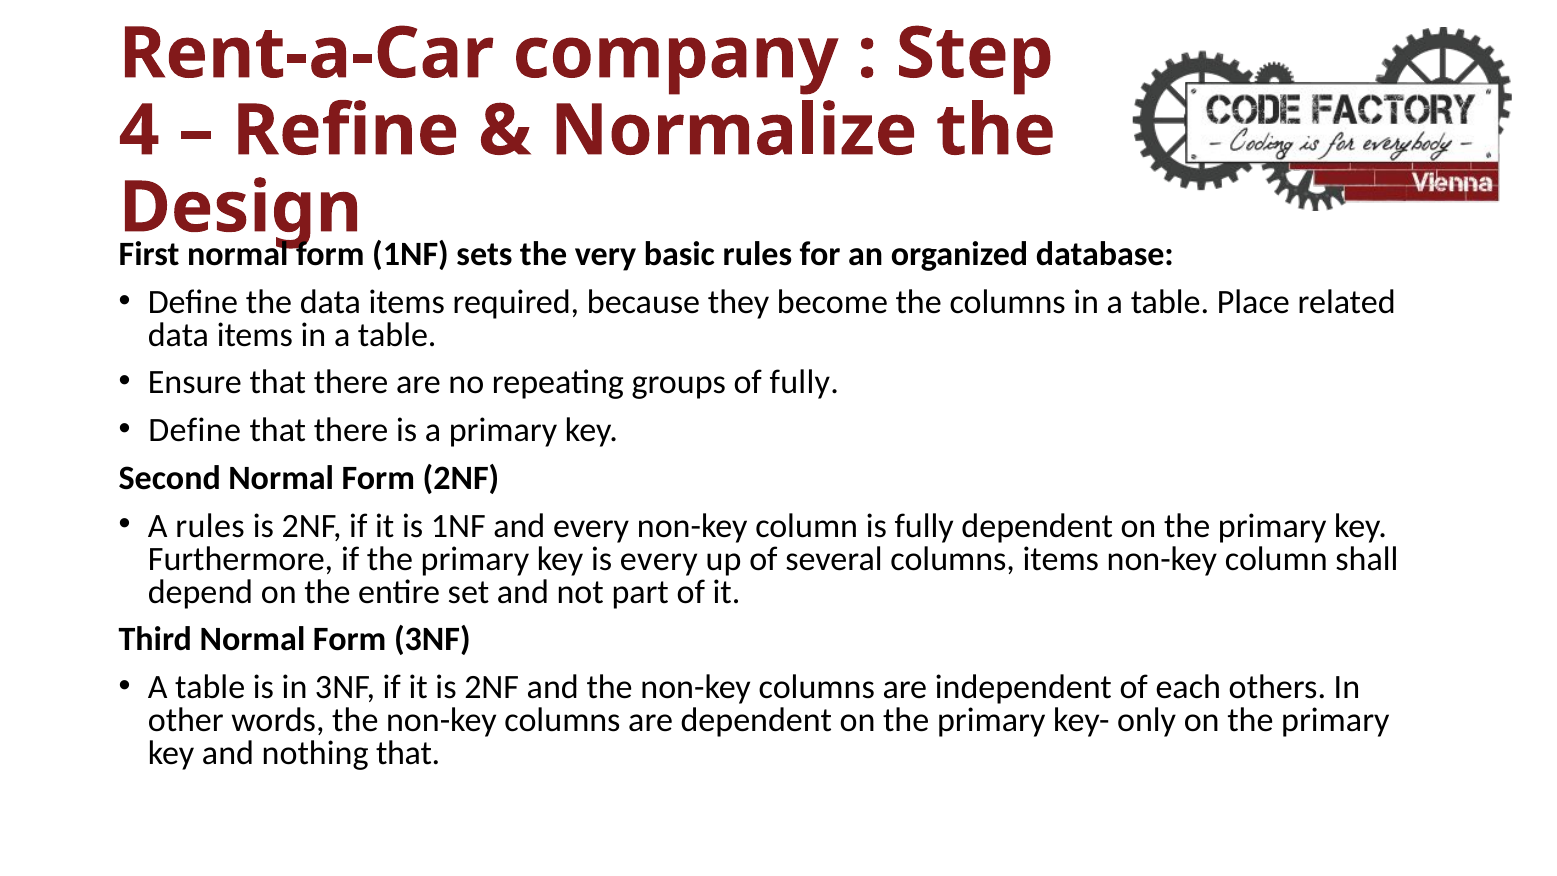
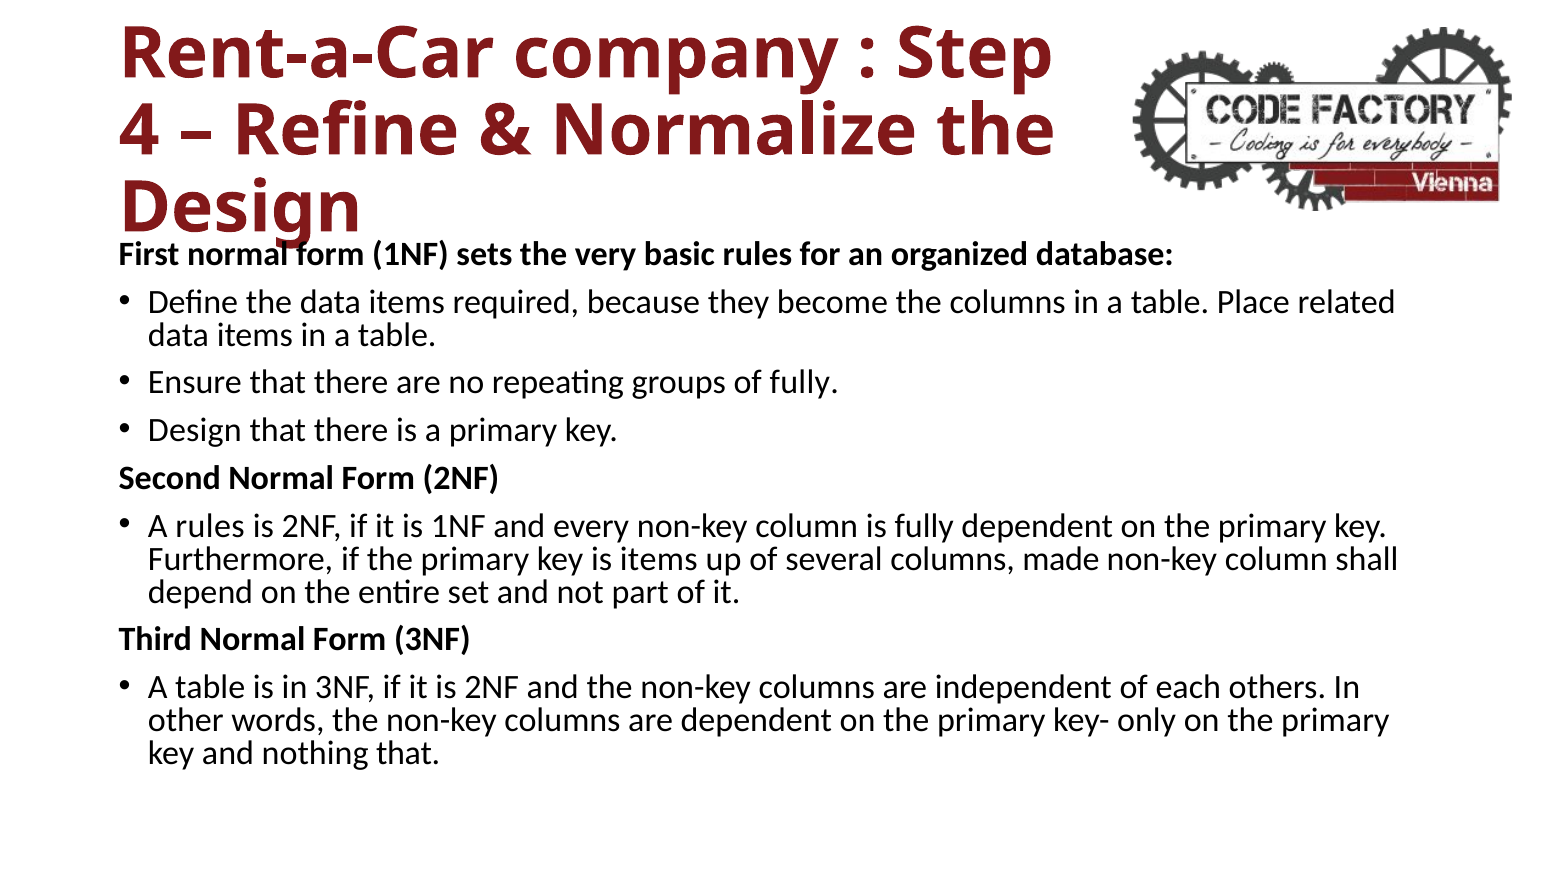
Define: Define -> Design (195, 430)
is every: every -> items (659, 559)
columns items: items -> made (1061, 559)
